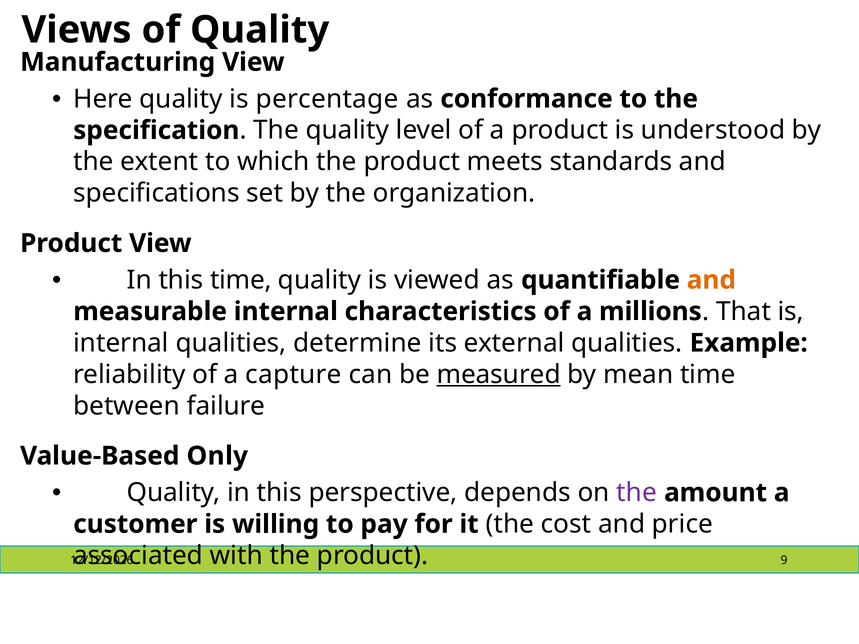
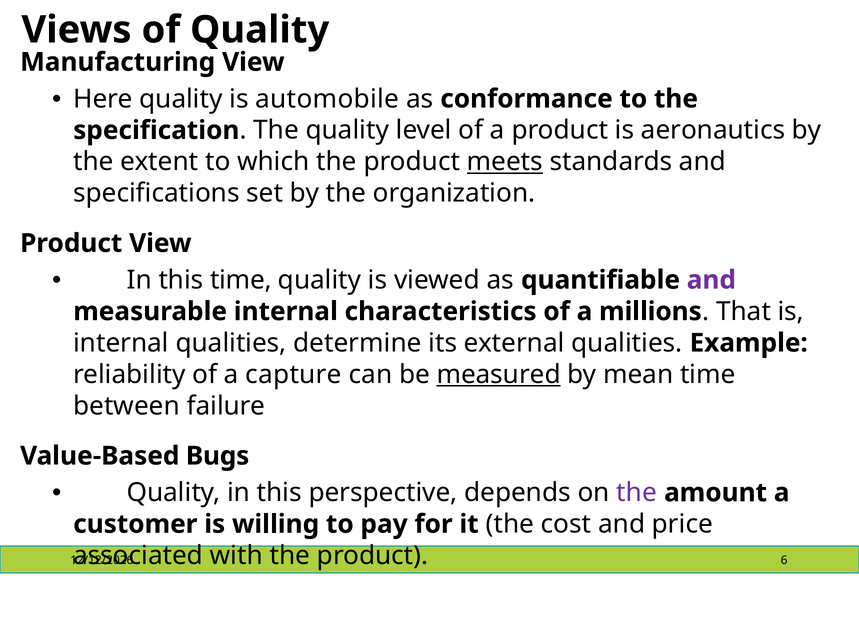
percentage: percentage -> automobile (327, 99)
understood: understood -> aeronautics (713, 130)
meets underline: none -> present (505, 162)
and colour: orange -> purple (711, 280)
Only: Only -> Bugs (218, 456)
9: 9 -> 6 (784, 561)
